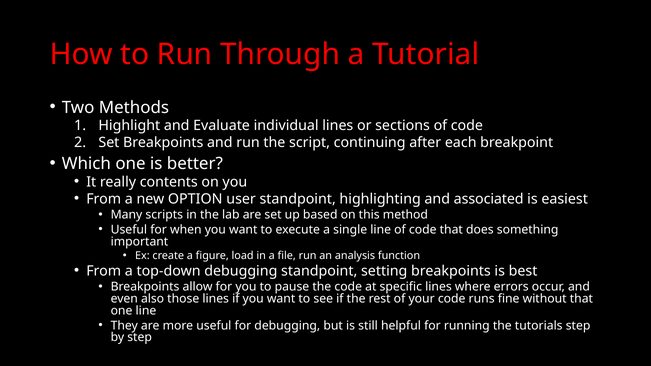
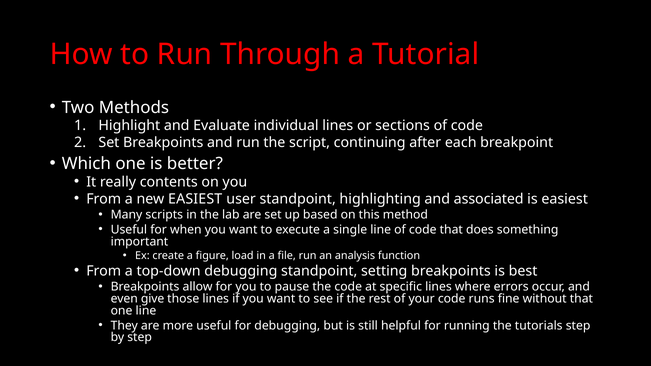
new OPTION: OPTION -> EASIEST (195, 199)
also: also -> give (153, 299)
